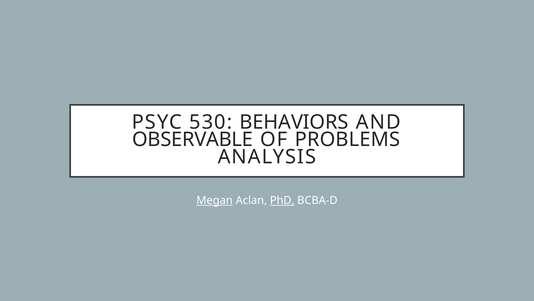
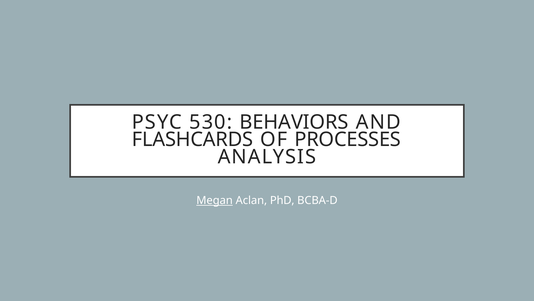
OBSERVABLE: OBSERVABLE -> FLASHCARDS (193, 139)
PROBLEMS: PROBLEMS -> PROCESSES (348, 139)
PhD underline: present -> none (282, 200)
